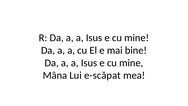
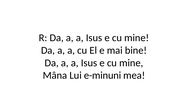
e-scăpat: e-scăpat -> e-minuni (103, 75)
